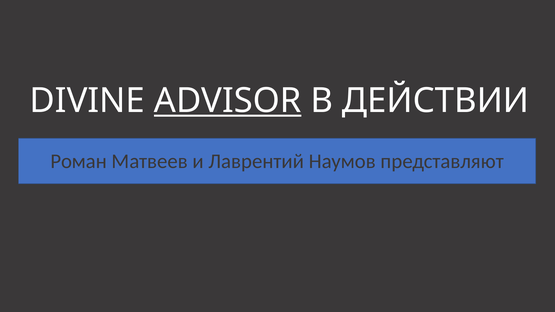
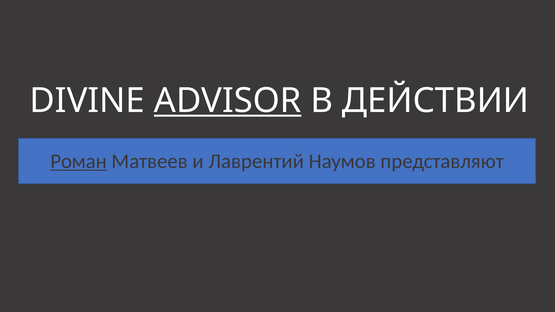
Роман underline: none -> present (79, 161)
